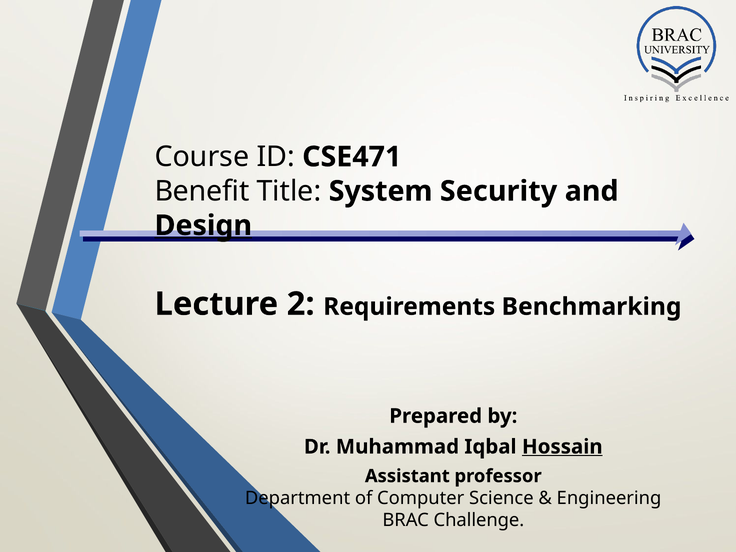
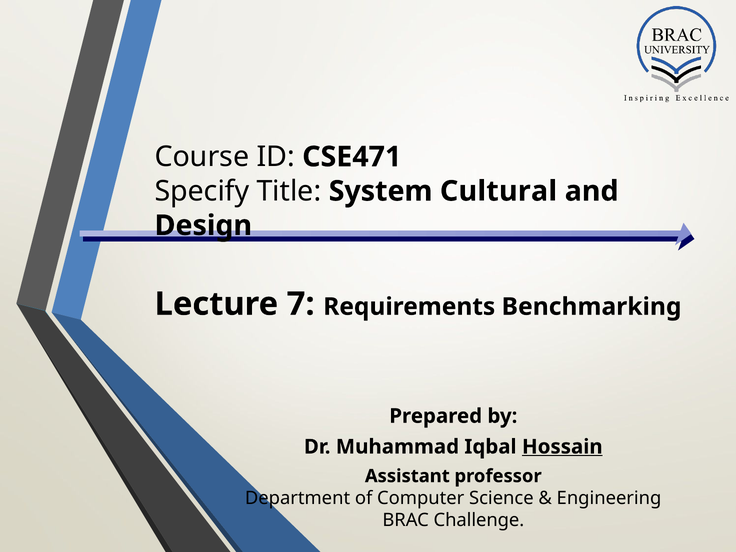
Benefit: Benefit -> Specify (202, 191)
Security: Security -> Cultural (498, 191)
Design underline: present -> none (203, 226)
2: 2 -> 7 (301, 304)
